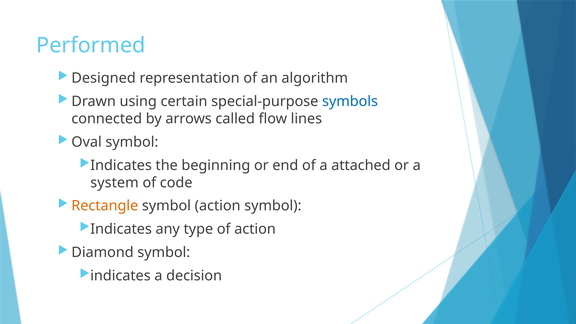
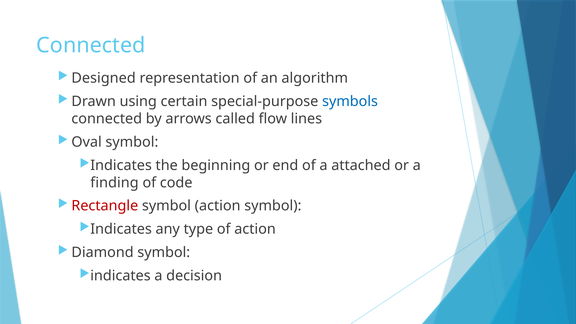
Performed: Performed -> Connected (91, 45)
system: system -> finding (114, 183)
Rectangle colour: orange -> red (105, 206)
